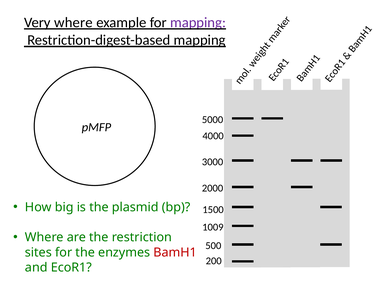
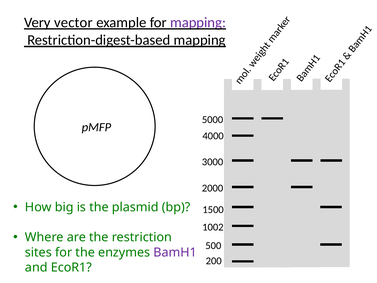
Very where: where -> vector (73, 23)
1009: 1009 -> 1002 (213, 227)
BamH1 colour: red -> purple (175, 252)
